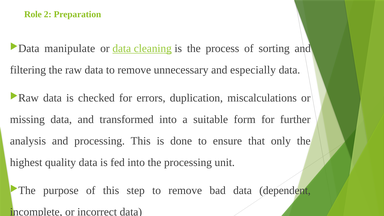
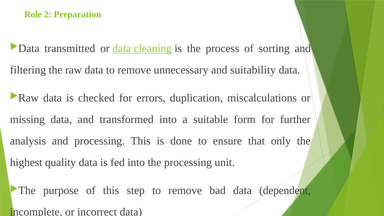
manipulate: manipulate -> transmitted (70, 48)
especially: especially -> suitability (253, 70)
